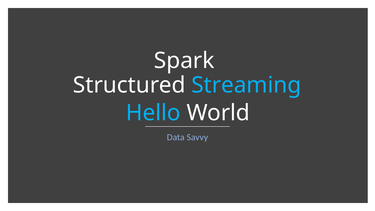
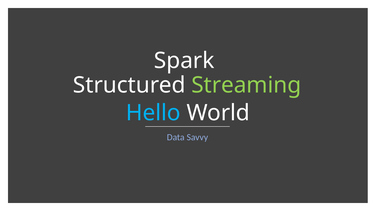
Streaming colour: light blue -> light green (246, 85)
